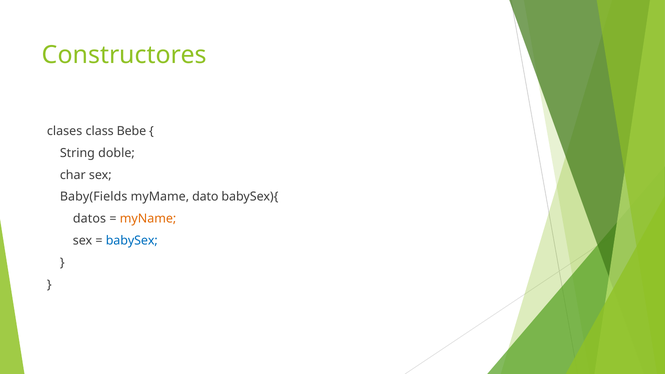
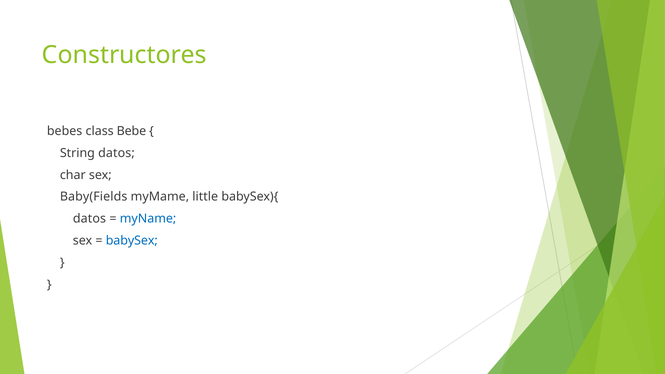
clases: clases -> bebes (65, 131)
String doble: doble -> datos (116, 153)
dato: dato -> little (205, 197)
myName colour: orange -> blue (148, 219)
